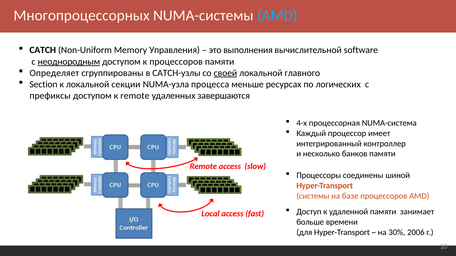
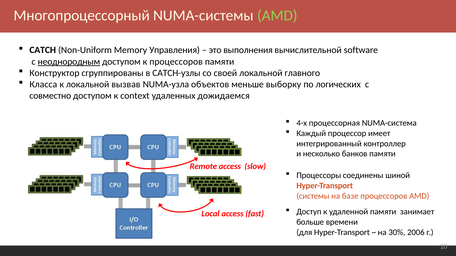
Многопроцессорных: Многопроцессорных -> Многопроцессорный (82, 15)
AMD colour: light blue -> light green (277, 15)
Определяет: Определяет -> Конструктор (54, 73)
своей underline: present -> none (225, 73)
Section: Section -> Класса (43, 84)
секции: секции -> вызвав (126, 84)
процесса: процесса -> объектов (210, 84)
ресурсах: ресурсах -> выборку (284, 84)
префиксы: префиксы -> совместно (50, 96)
к remote: remote -> context (135, 96)
завершаются: завершаются -> дожидаемся (224, 96)
